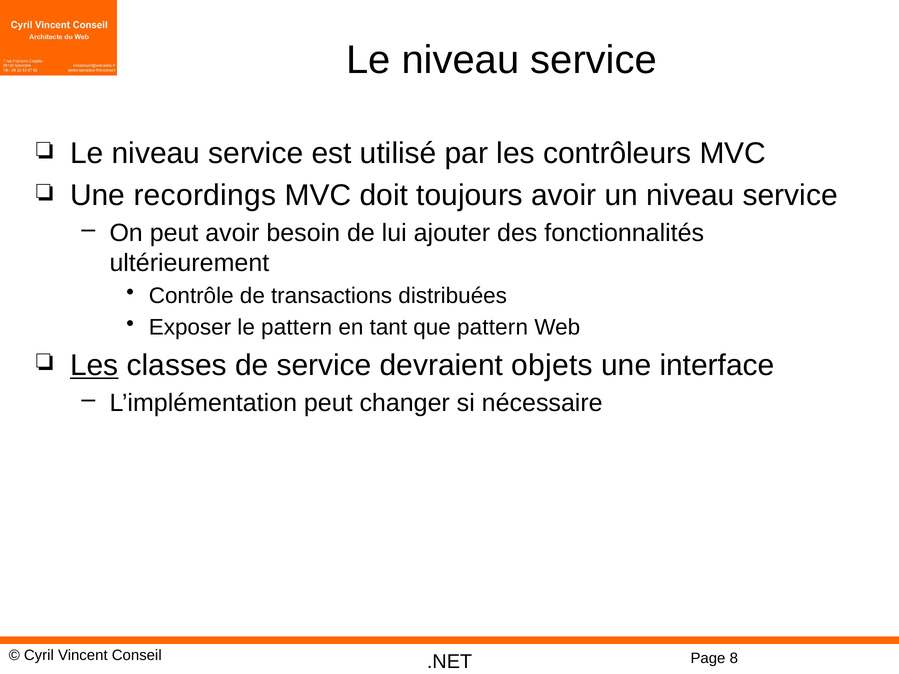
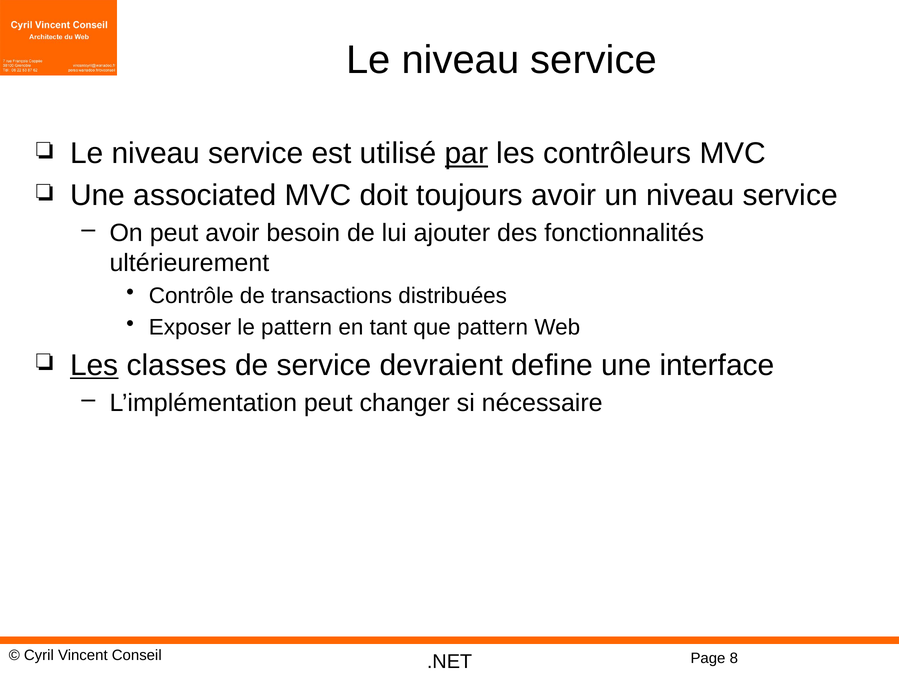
par underline: none -> present (466, 154)
recordings: recordings -> associated (205, 196)
objets: objets -> define (552, 365)
